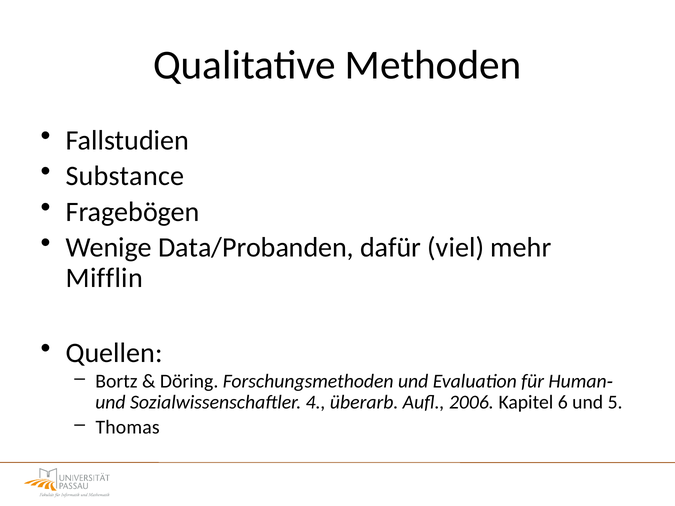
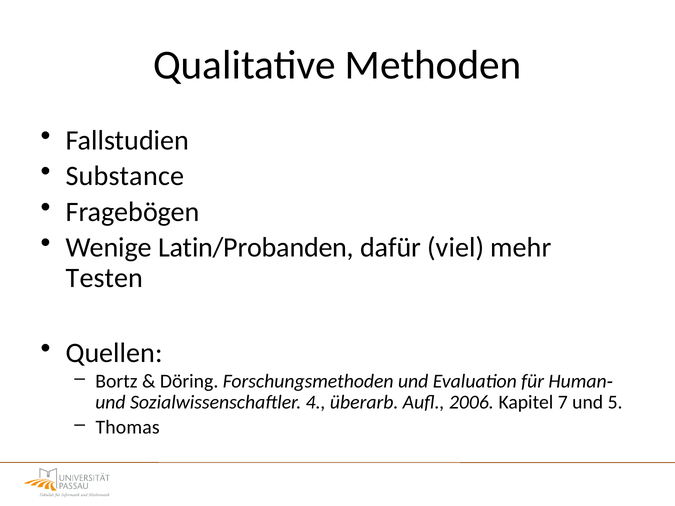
Data/Probanden: Data/Probanden -> Latin/Probanden (256, 248)
Mifflin: Mifflin -> Testen (105, 278)
6: 6 -> 7 (563, 403)
